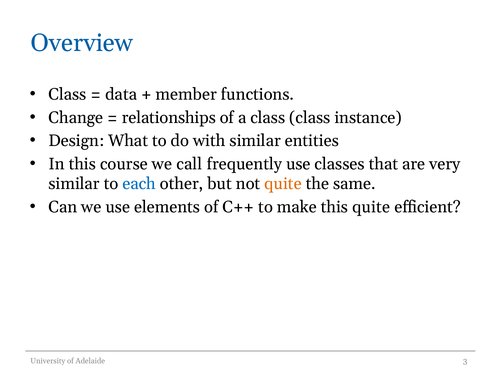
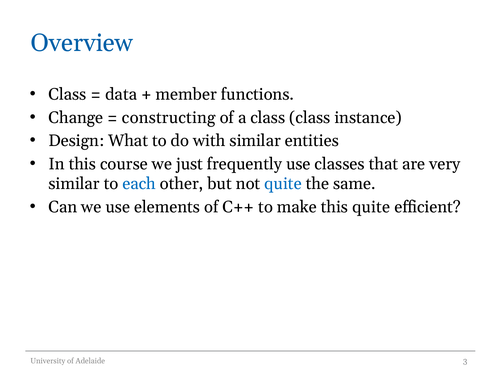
relationships: relationships -> constructing (169, 117)
call: call -> just (189, 164)
quite colour: orange -> blue (283, 184)
